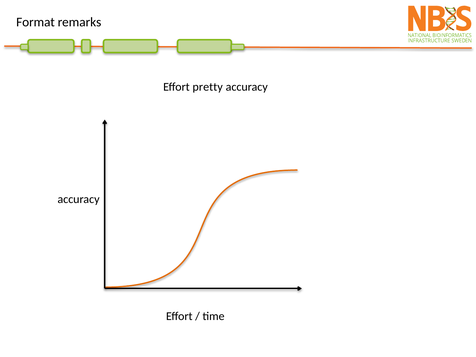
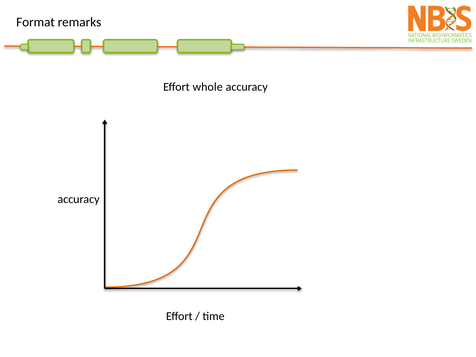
pretty: pretty -> whole (208, 87)
